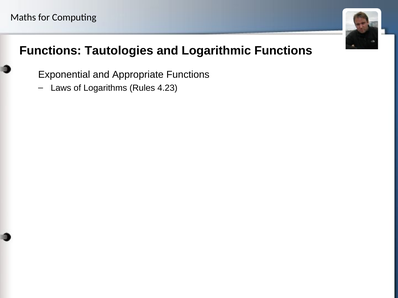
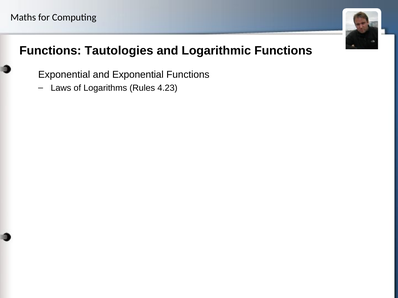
and Appropriate: Appropriate -> Exponential (138, 75)
